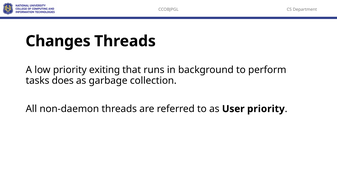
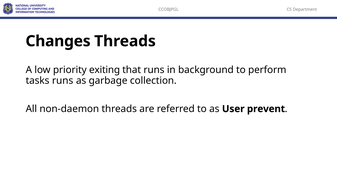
tasks does: does -> runs (63, 80)
User priority: priority -> prevent (266, 109)
